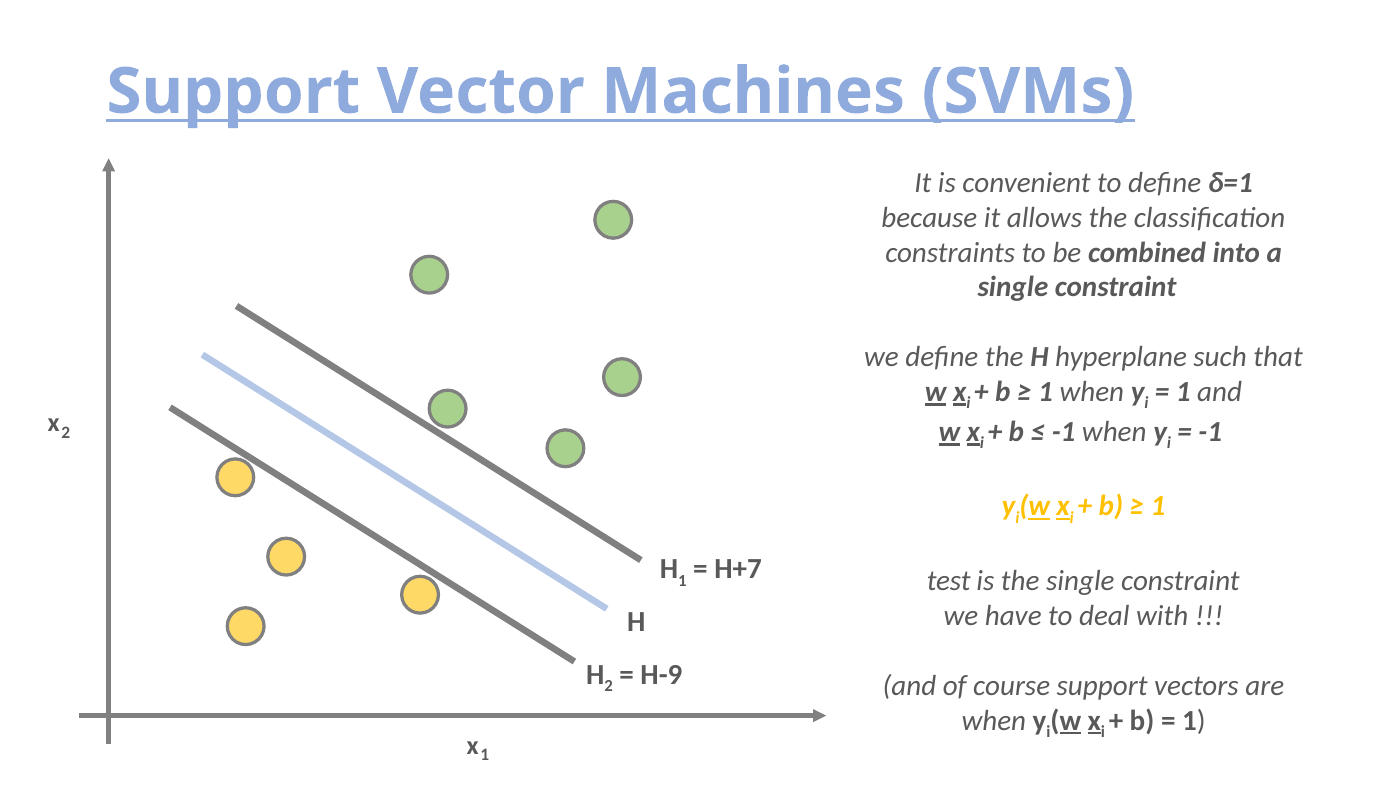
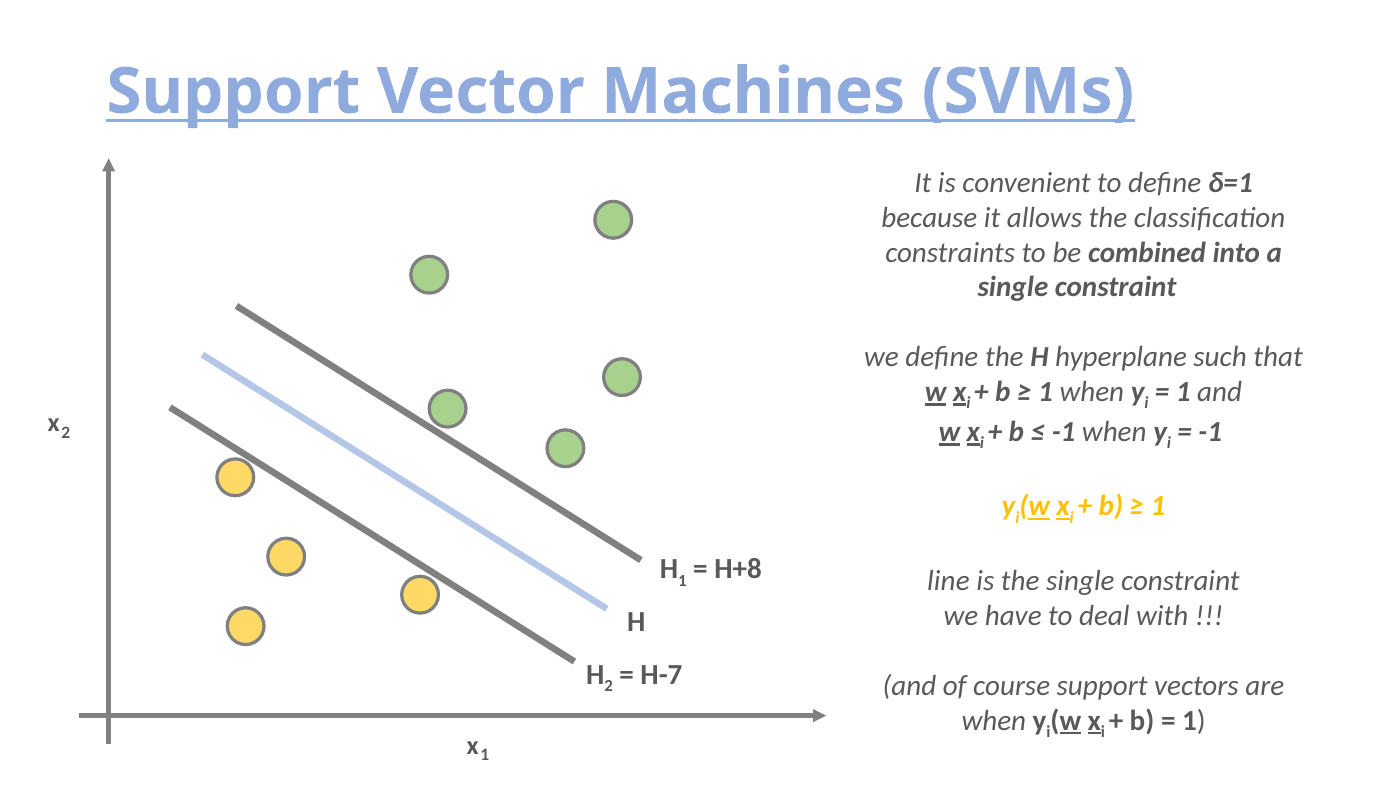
H+7: H+7 -> H+8 (738, 569)
test: test -> line (948, 581)
H-9: H-9 -> H-7 (661, 674)
